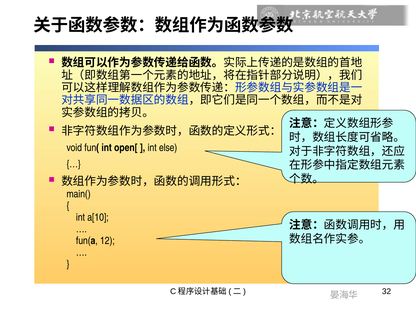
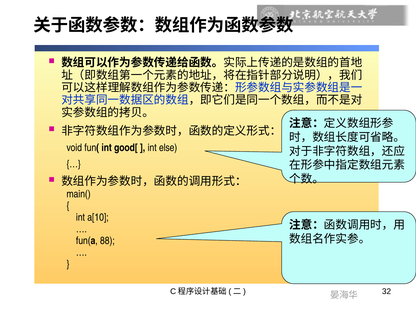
open[: open[ -> good[ (126, 148)
12: 12 -> 88 (107, 241)
